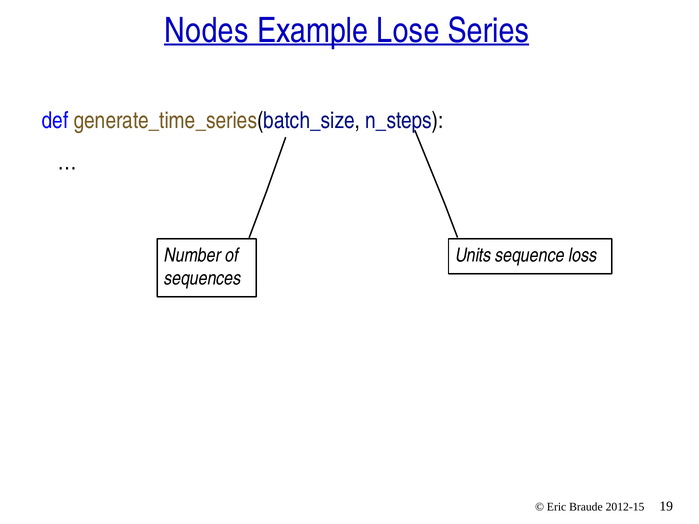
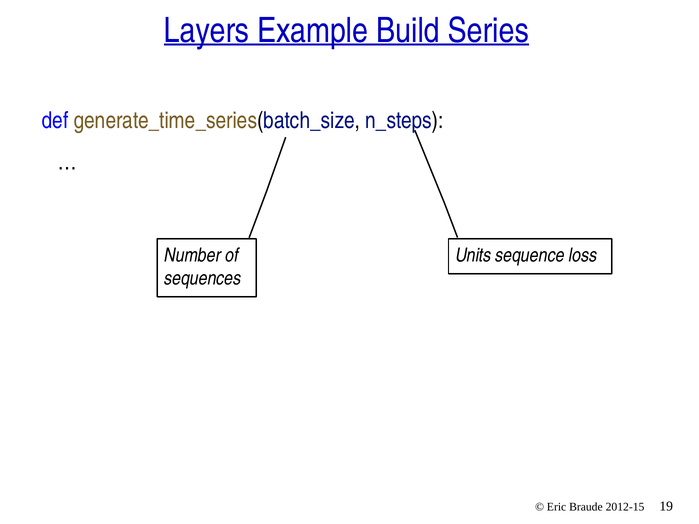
Nodes: Nodes -> Layers (207, 30)
Lose: Lose -> Build (408, 30)
